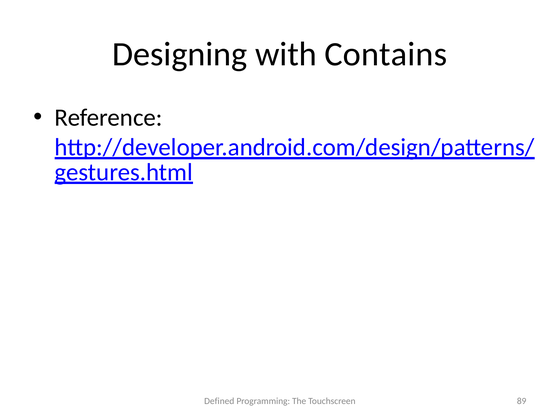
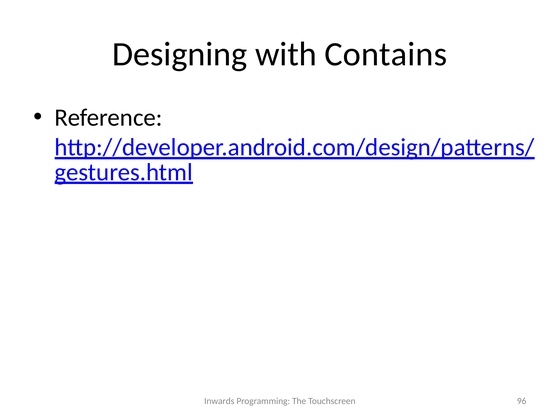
Defined: Defined -> Inwards (219, 401)
89: 89 -> 96 (522, 401)
